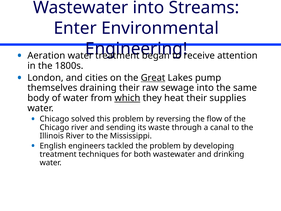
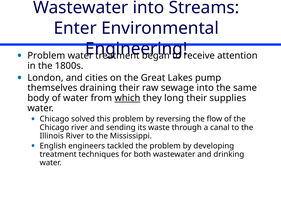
Aeration: Aeration -> Problem (46, 56)
Great underline: present -> none (153, 78)
heat: heat -> long (174, 98)
